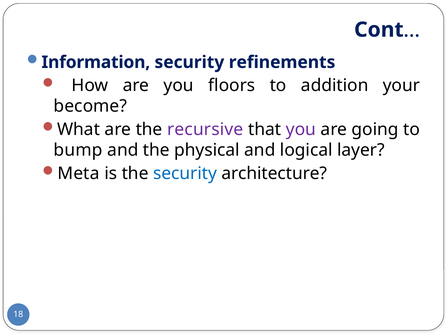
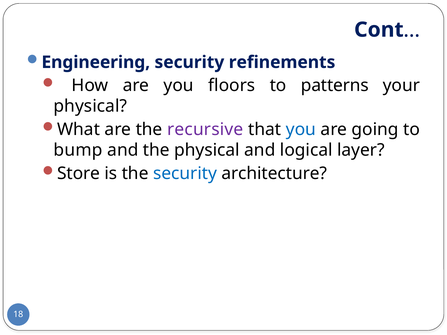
Information: Information -> Engineering (96, 62)
addition: addition -> patterns (335, 85)
become: become -> physical (90, 106)
you colour: purple -> blue (301, 130)
Meta: Meta -> Store (79, 174)
